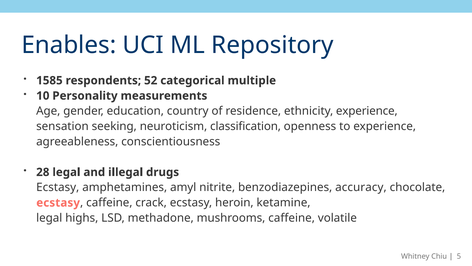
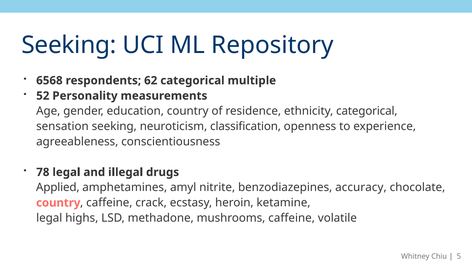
Enables: Enables -> Seeking (69, 45)
1585: 1585 -> 6568 (49, 80)
52: 52 -> 62 (151, 80)
10: 10 -> 52 (43, 96)
ethnicity experience: experience -> categorical (367, 111)
28: 28 -> 78 (43, 172)
Ecstasy: Ecstasy -> Applied (58, 187)
ecstasy: ecstasy -> country (58, 202)
